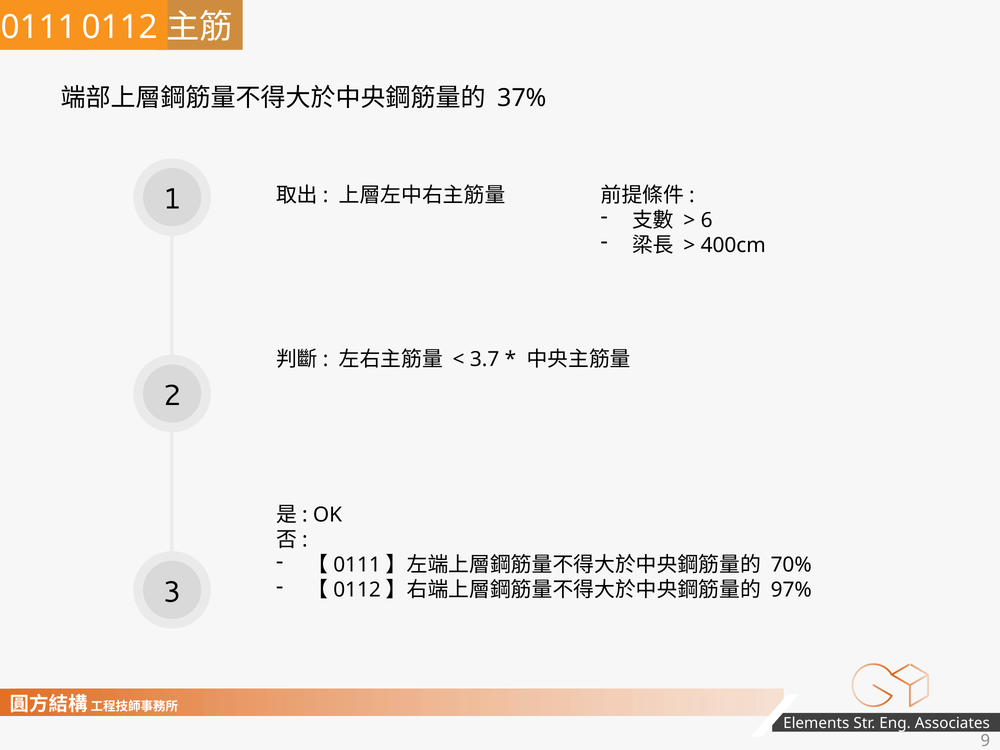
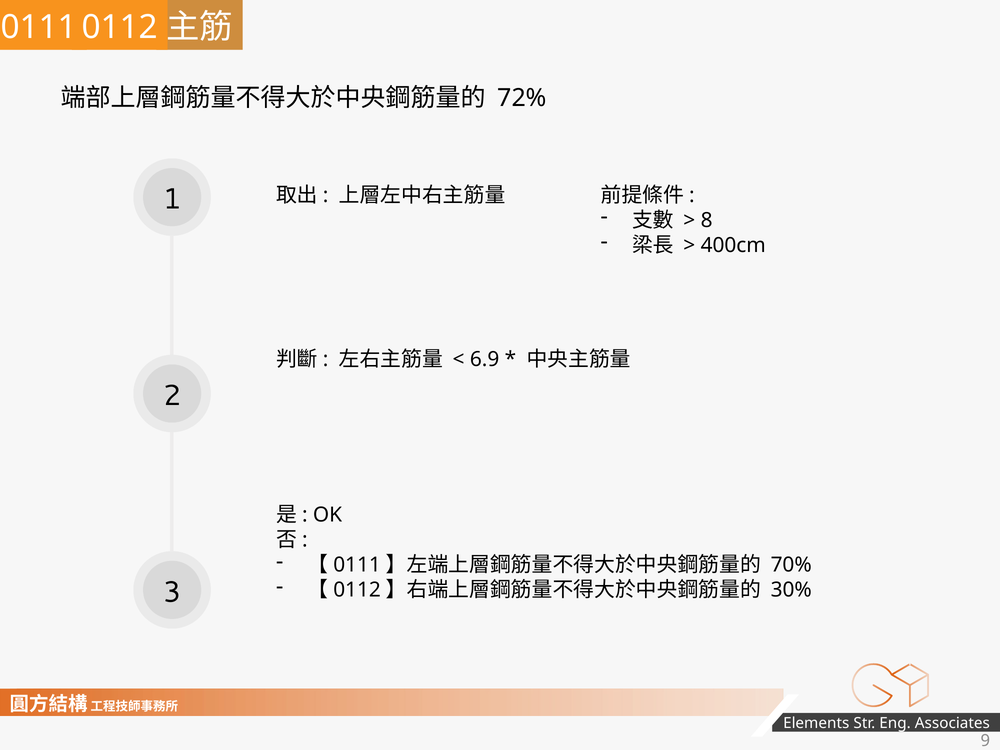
37%: 37% -> 72% (522, 98)
6: 6 -> 8 (707, 220)
3.7: 3.7 -> 6.9 (485, 359)
97%: 97% -> 30% (791, 590)
